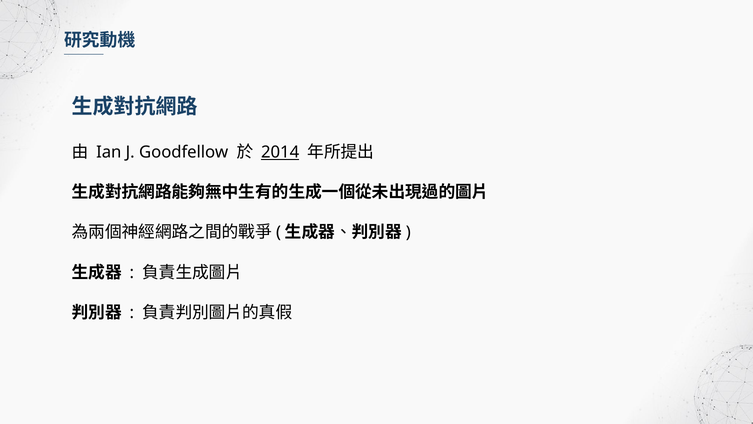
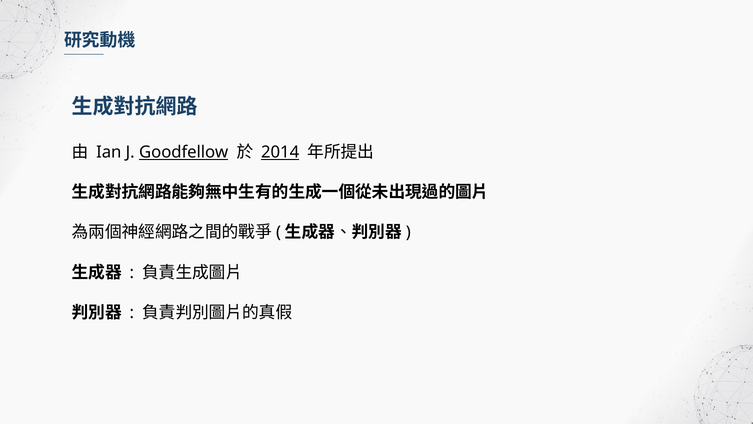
Goodfellow underline: none -> present (184, 152)
